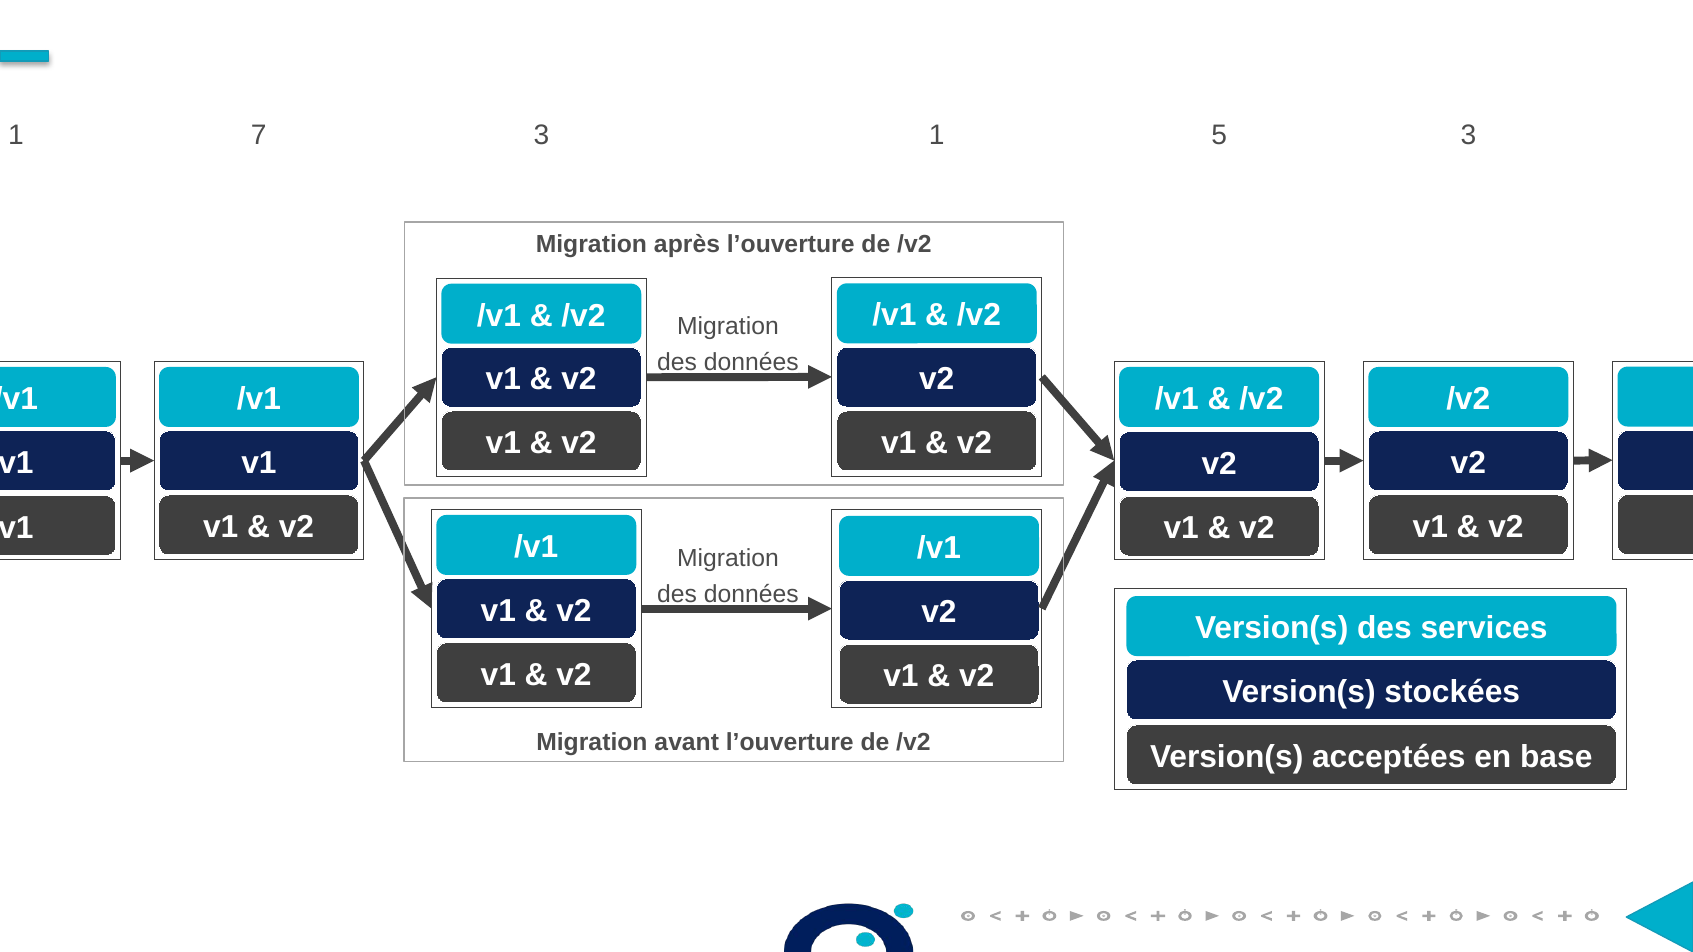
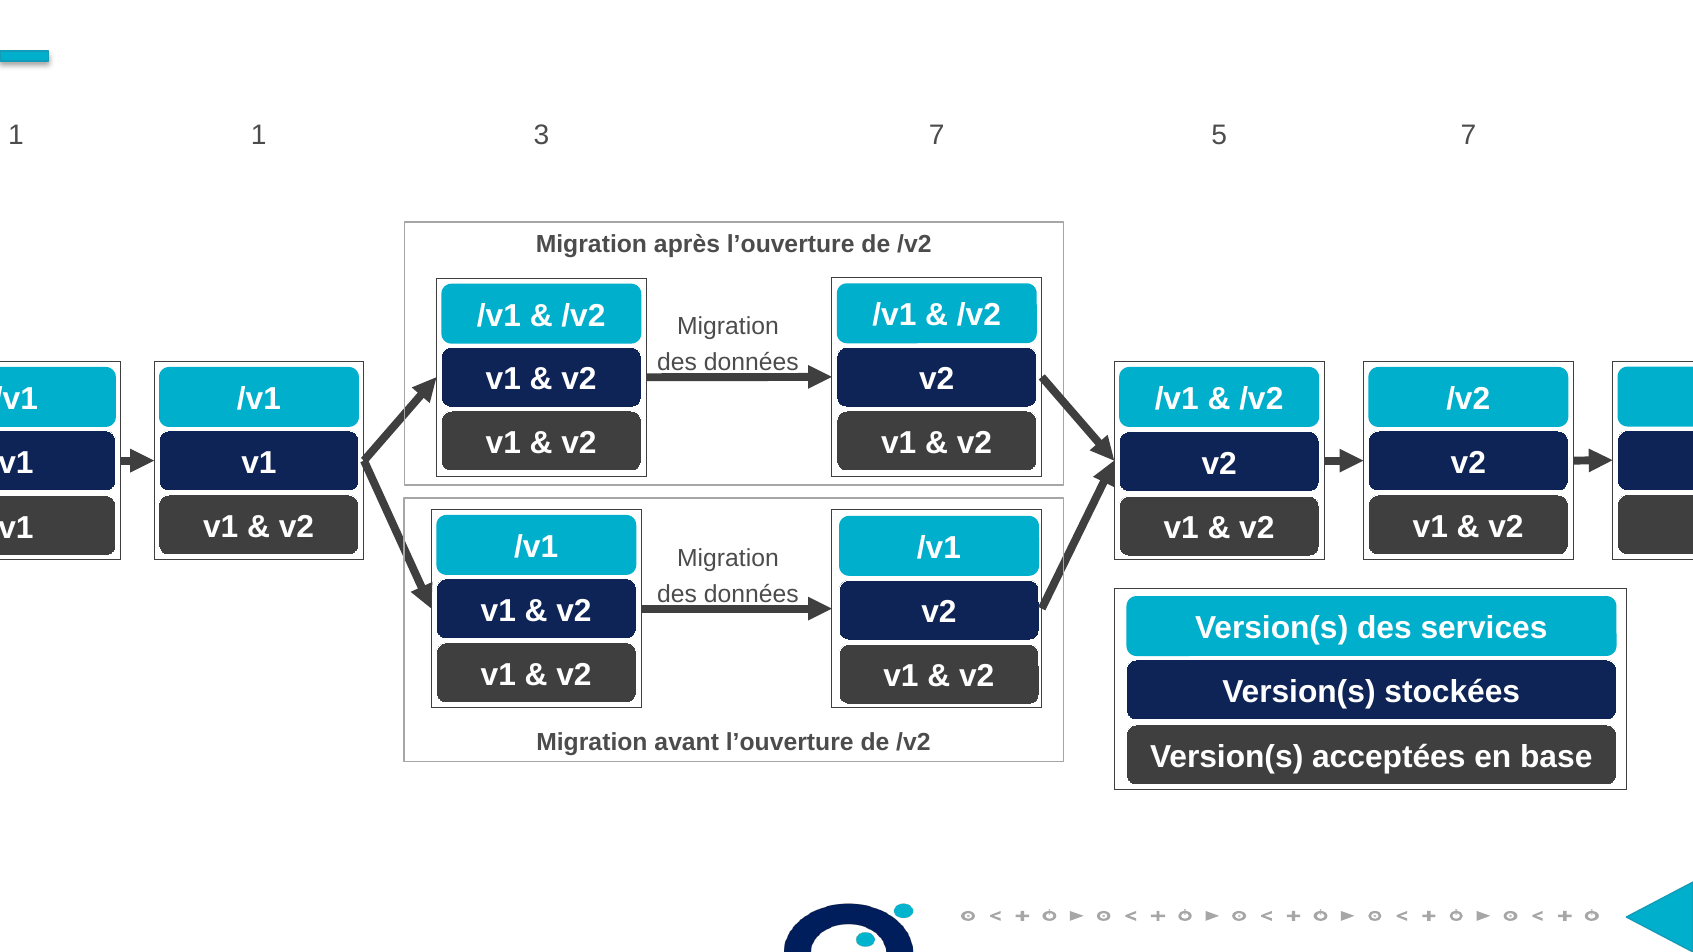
1 7: 7 -> 1 (259, 135)
3 1: 1 -> 7 (937, 135)
5 3: 3 -> 7 (1468, 135)
